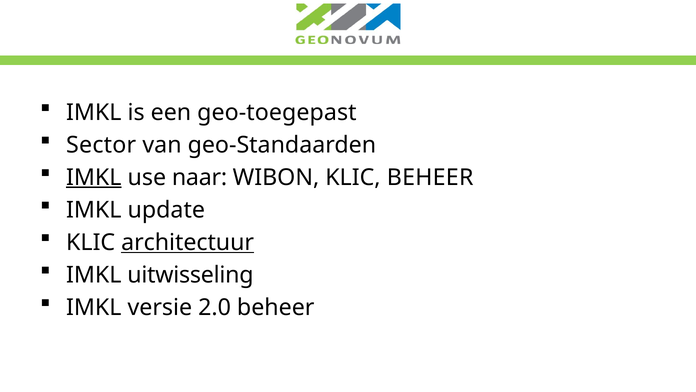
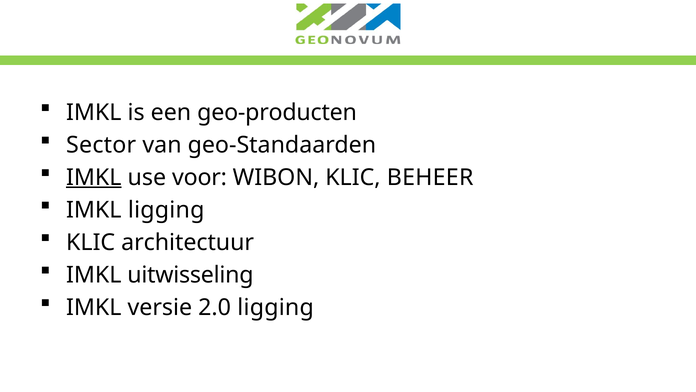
geo-toegepast: geo-toegepast -> geo-producten (277, 112)
naar: naar -> voor (200, 177)
IMKL update: update -> ligging (166, 210)
architectuur underline: present -> none (188, 242)
2.0 beheer: beheer -> ligging (276, 307)
